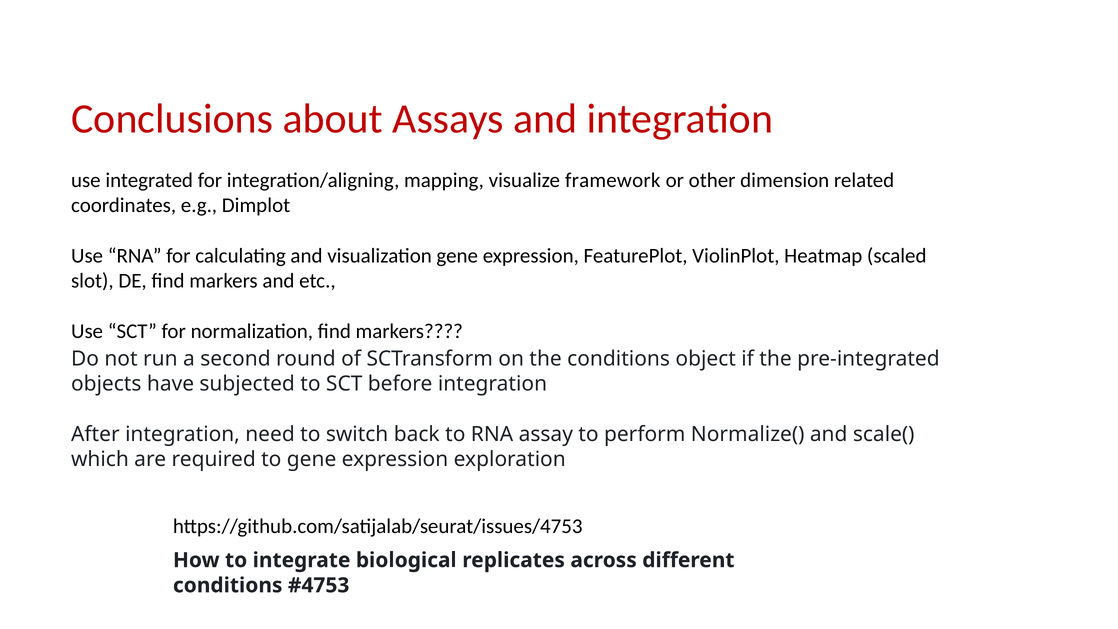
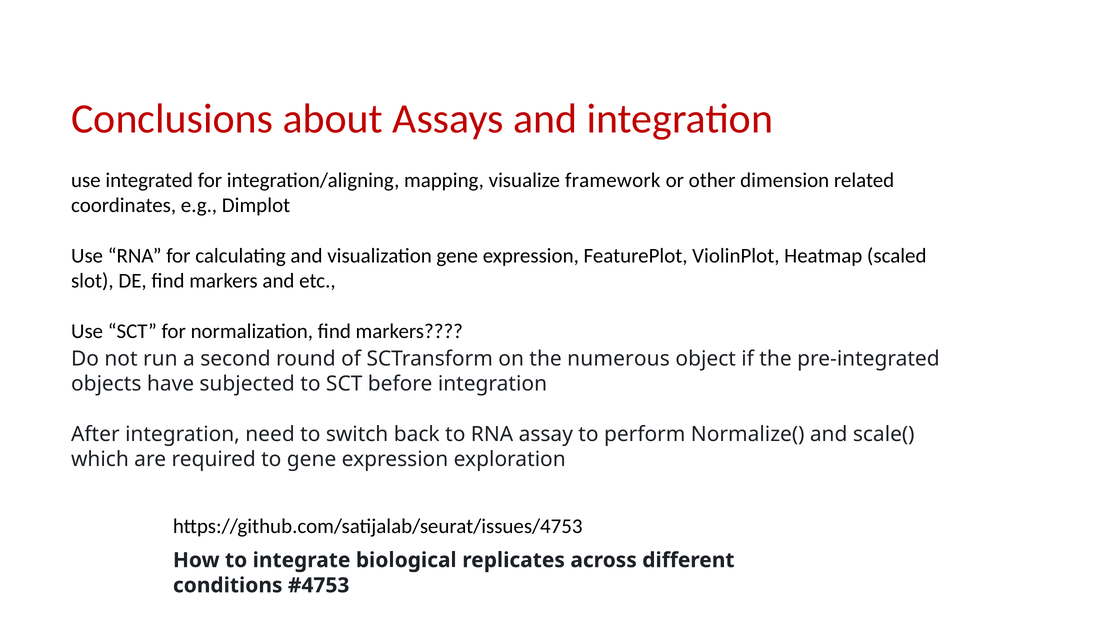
the conditions: conditions -> numerous (619, 359)
